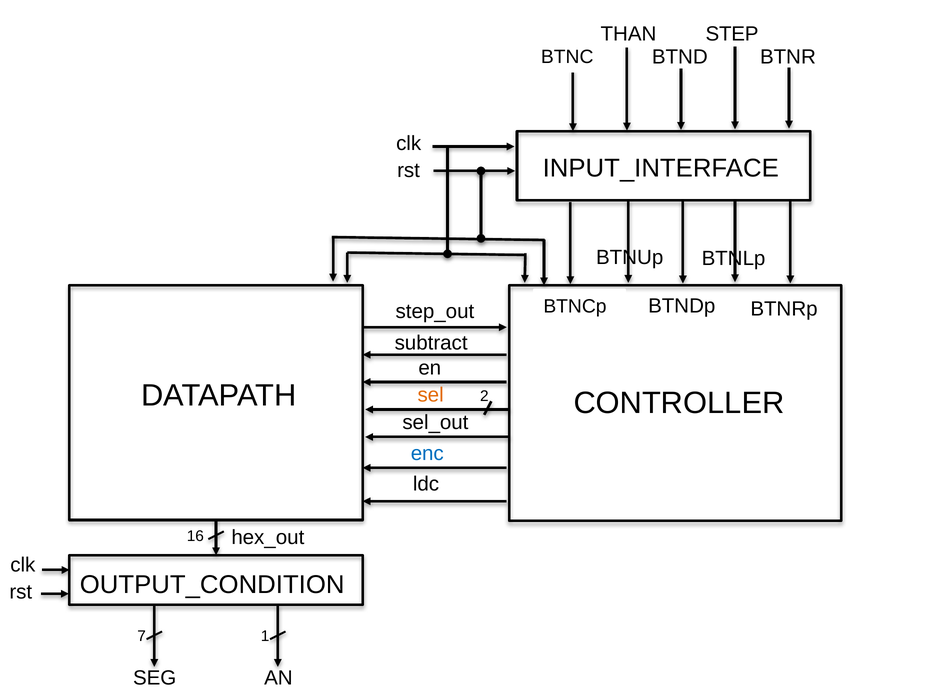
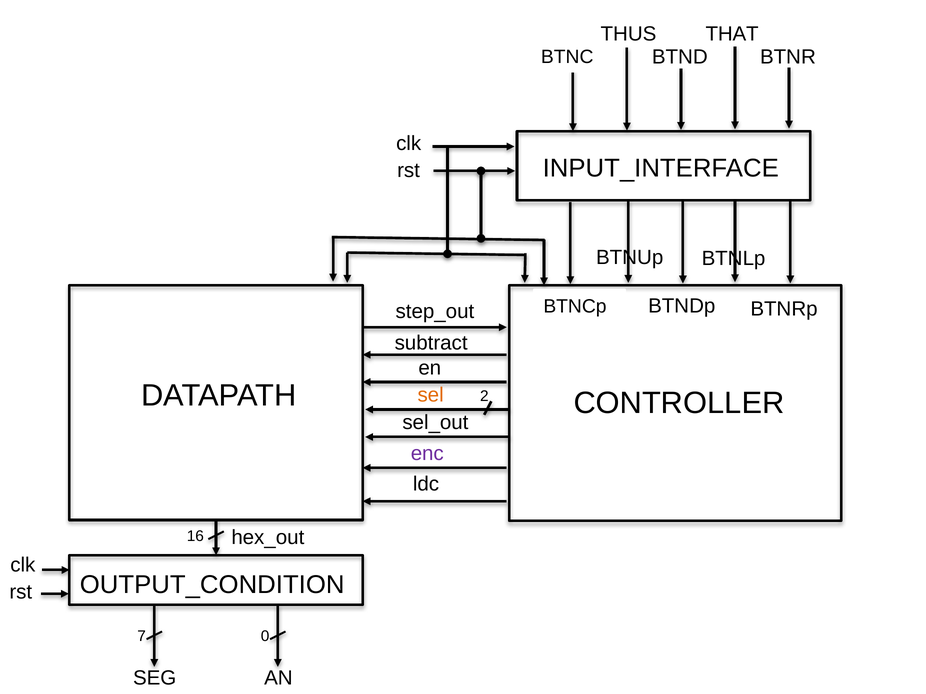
THAN: THAN -> THUS (628, 34)
STEP: STEP -> THAT (732, 34)
enc colour: blue -> purple (427, 454)
1: 1 -> 0 (265, 637)
